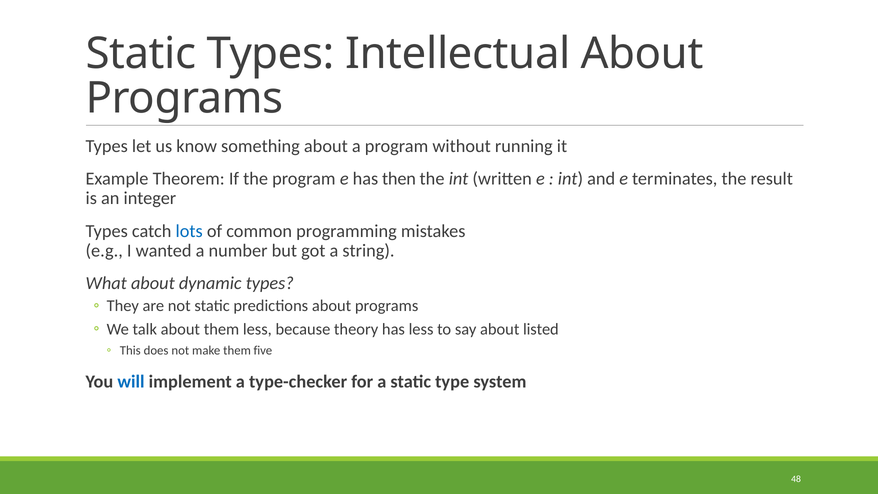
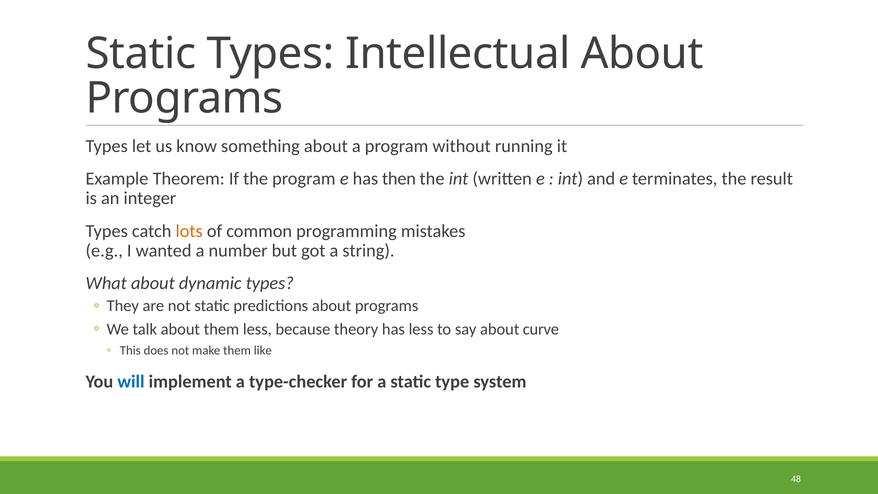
lots colour: blue -> orange (189, 231)
listed: listed -> curve (541, 329)
five: five -> like (263, 350)
